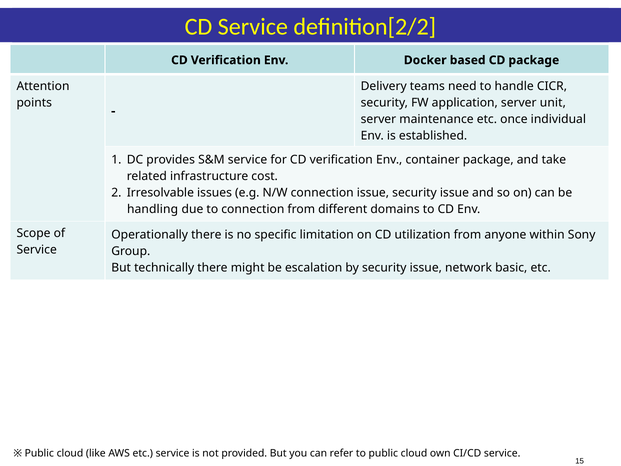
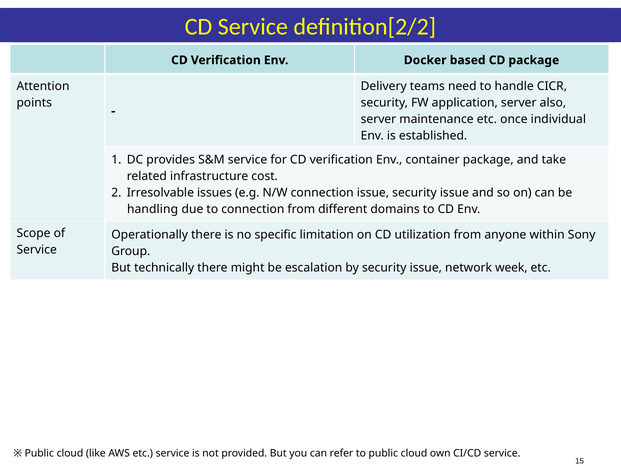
unit: unit -> also (553, 103)
basic: basic -> week (511, 268)
